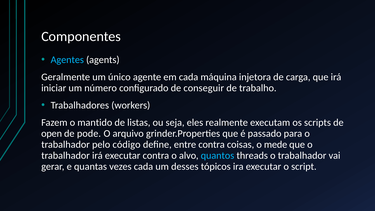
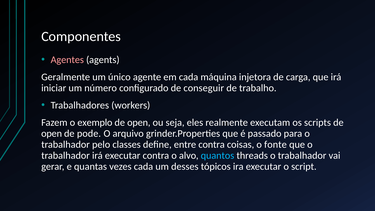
Agentes colour: light blue -> pink (67, 60)
mantido: mantido -> exemplo (95, 122)
listas: listas -> open (139, 122)
código: código -> classes (127, 144)
mede: mede -> fonte (275, 144)
